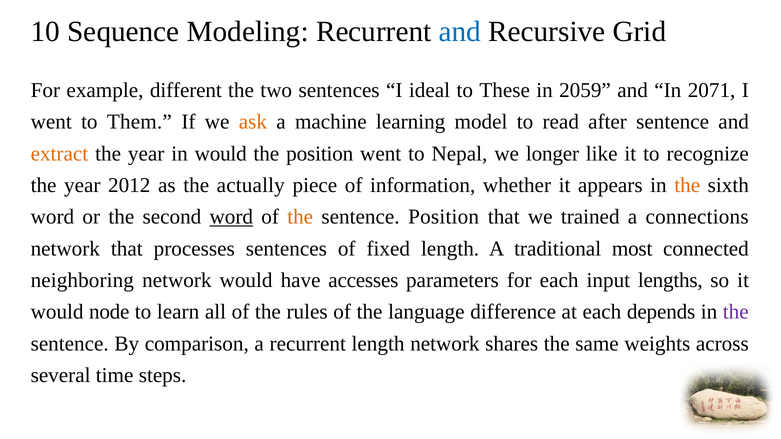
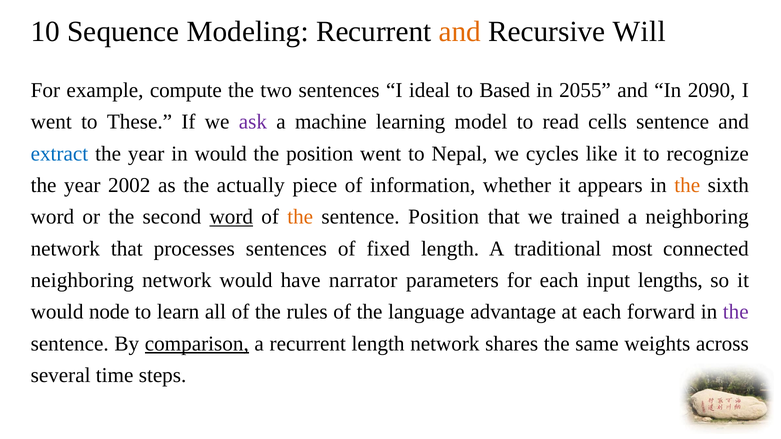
and colour: blue -> orange (460, 32)
Grid: Grid -> Will (639, 32)
different: different -> compute (186, 90)
These: These -> Based (505, 90)
2059: 2059 -> 2055 (585, 90)
2071: 2071 -> 2090 (712, 90)
Them: Them -> These (139, 122)
ask colour: orange -> purple (253, 122)
after: after -> cells (608, 122)
extract colour: orange -> blue (59, 154)
longer: longer -> cycles (552, 154)
2012: 2012 -> 2002 (129, 185)
a connections: connections -> neighboring (697, 217)
accesses: accesses -> narrator (363, 281)
difference: difference -> advantage (513, 312)
depends: depends -> forward (661, 312)
comparison underline: none -> present (197, 344)
